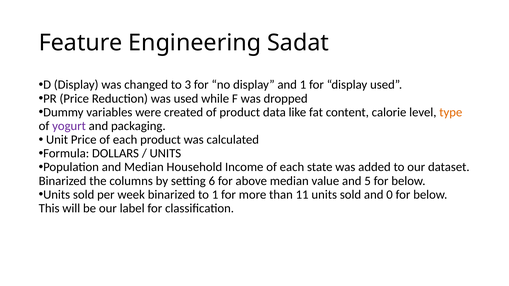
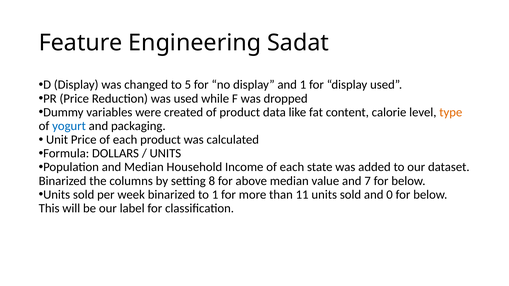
3: 3 -> 5 (188, 85)
yogurt colour: purple -> blue (69, 126)
6: 6 -> 8 (212, 181)
5: 5 -> 7 (368, 181)
